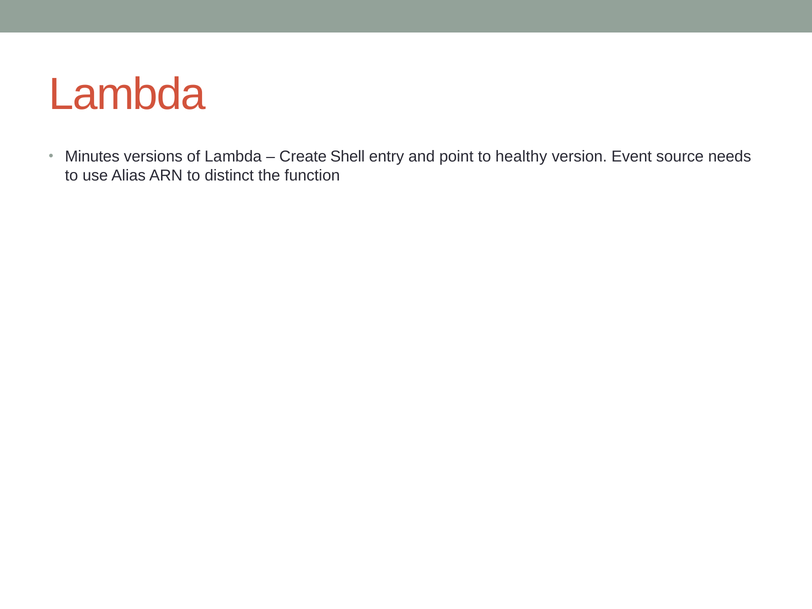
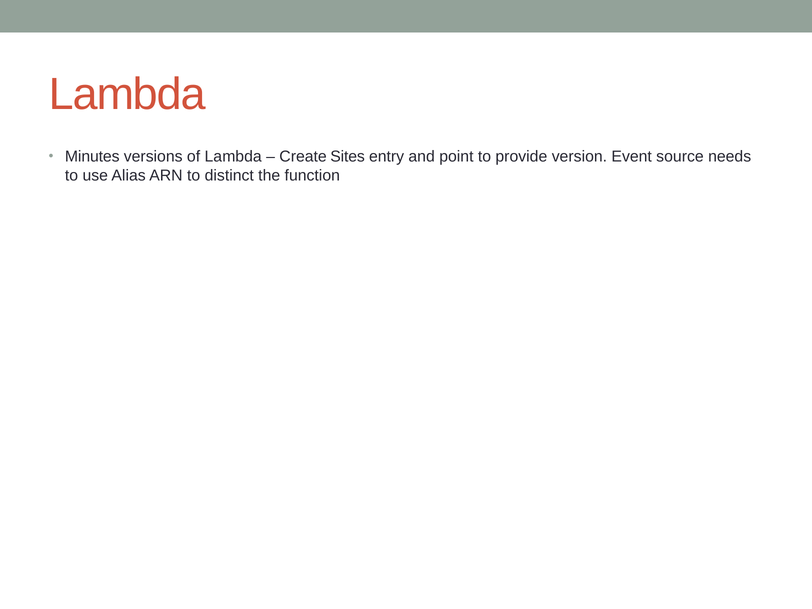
Shell: Shell -> Sites (348, 157)
healthy: healthy -> provide (521, 157)
